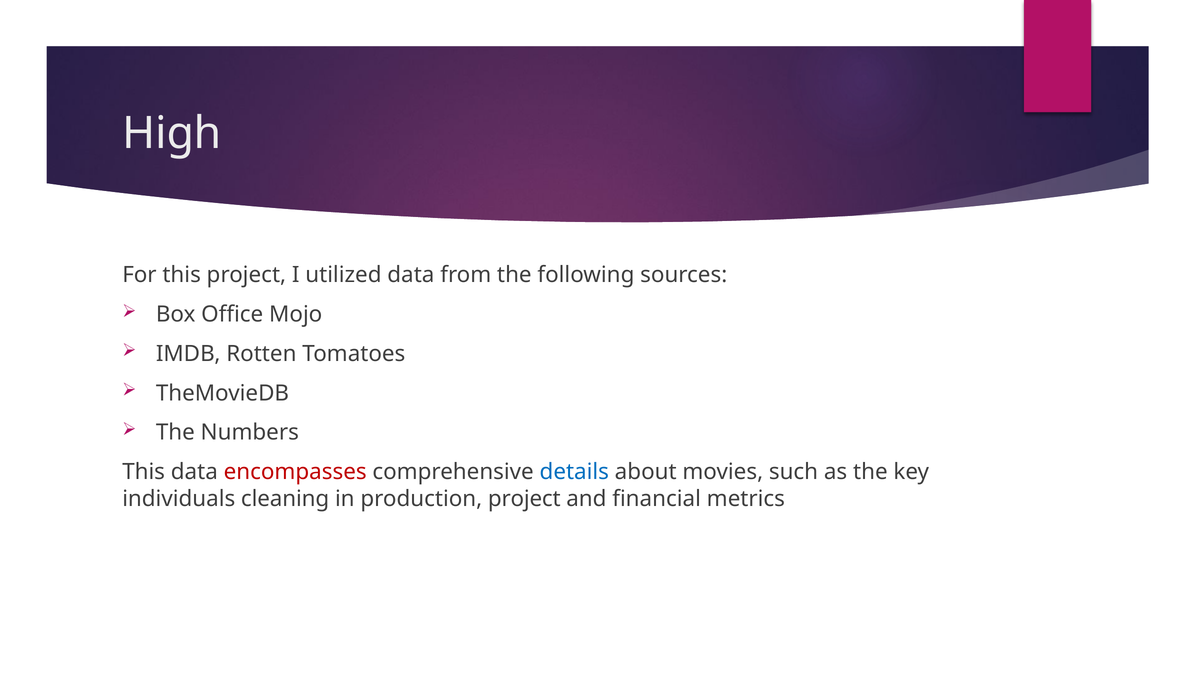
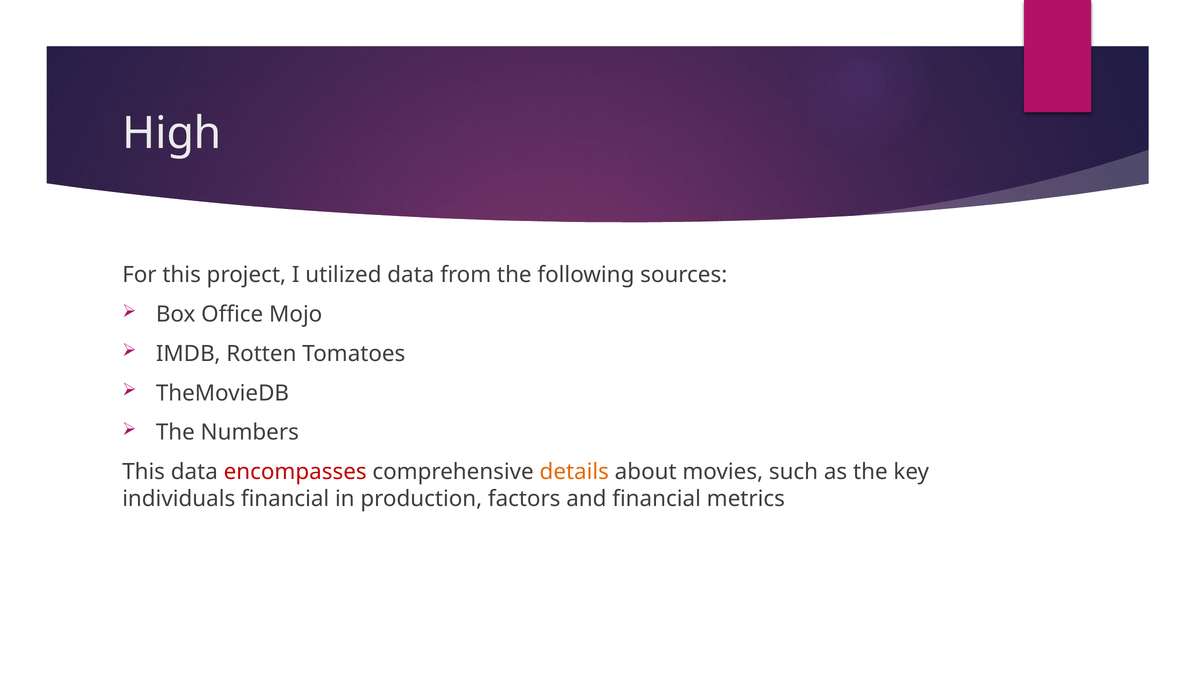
details colour: blue -> orange (574, 472)
individuals cleaning: cleaning -> financial (285, 499)
production project: project -> factors (524, 499)
